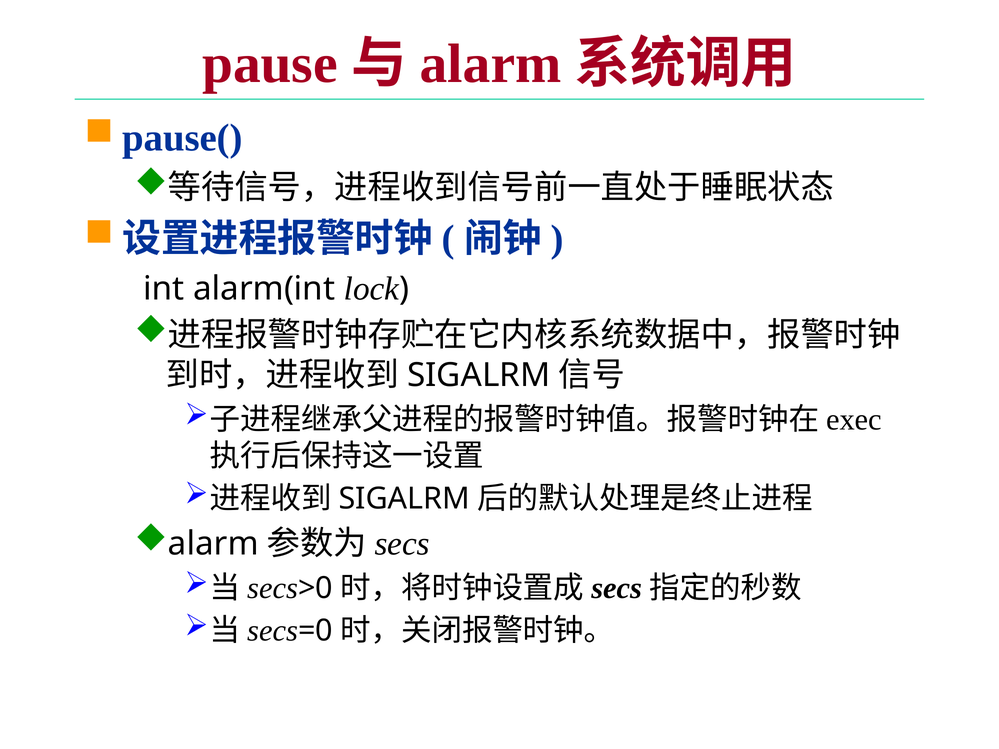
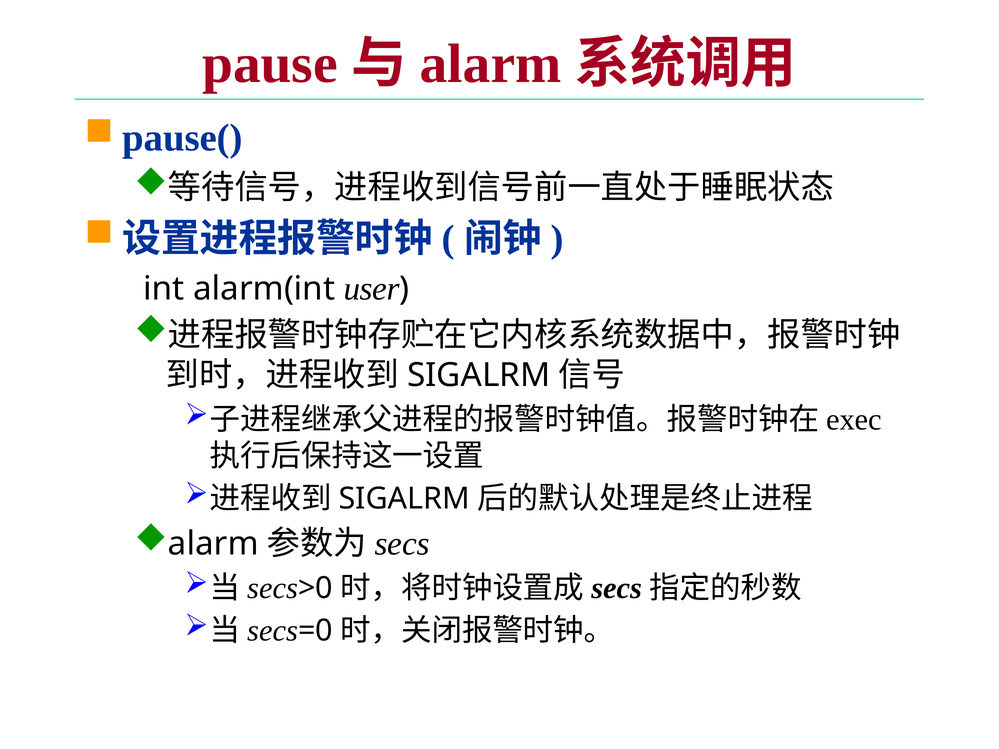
lock: lock -> user (372, 289)
